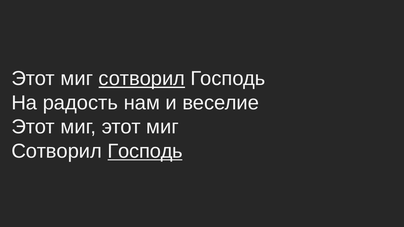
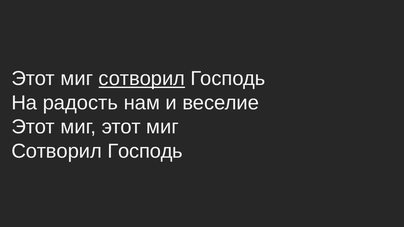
Господь underline: present -> none (145, 151)
